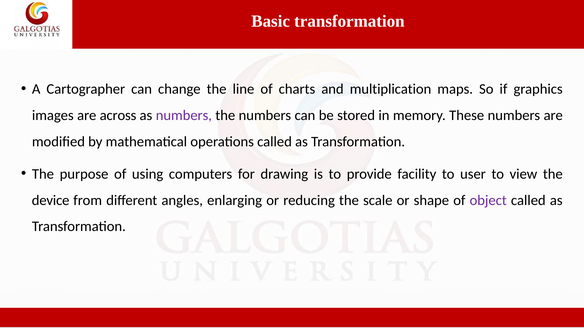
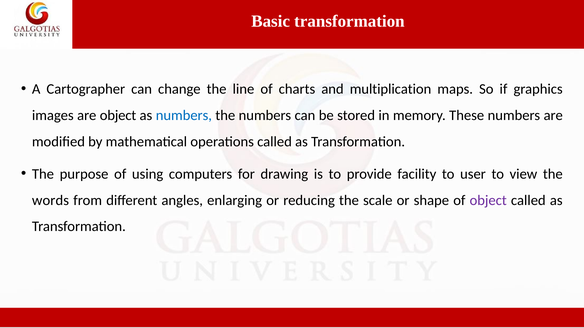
are across: across -> object (118, 116)
numbers colour: purple -> blue (184, 116)
device: device -> words (50, 201)
